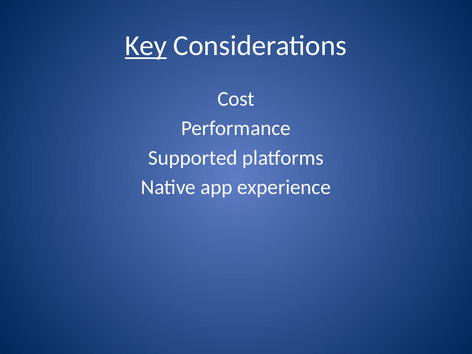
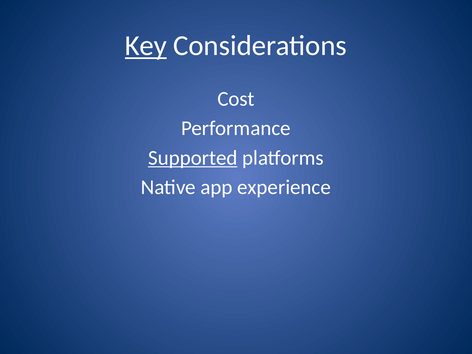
Supported underline: none -> present (193, 158)
